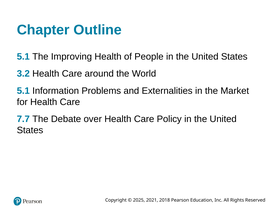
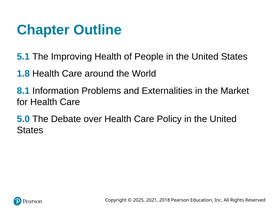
3.2: 3.2 -> 1.8 (23, 74)
5.1: 5.1 -> 8.1 (23, 91)
7.7: 7.7 -> 5.0 (23, 119)
